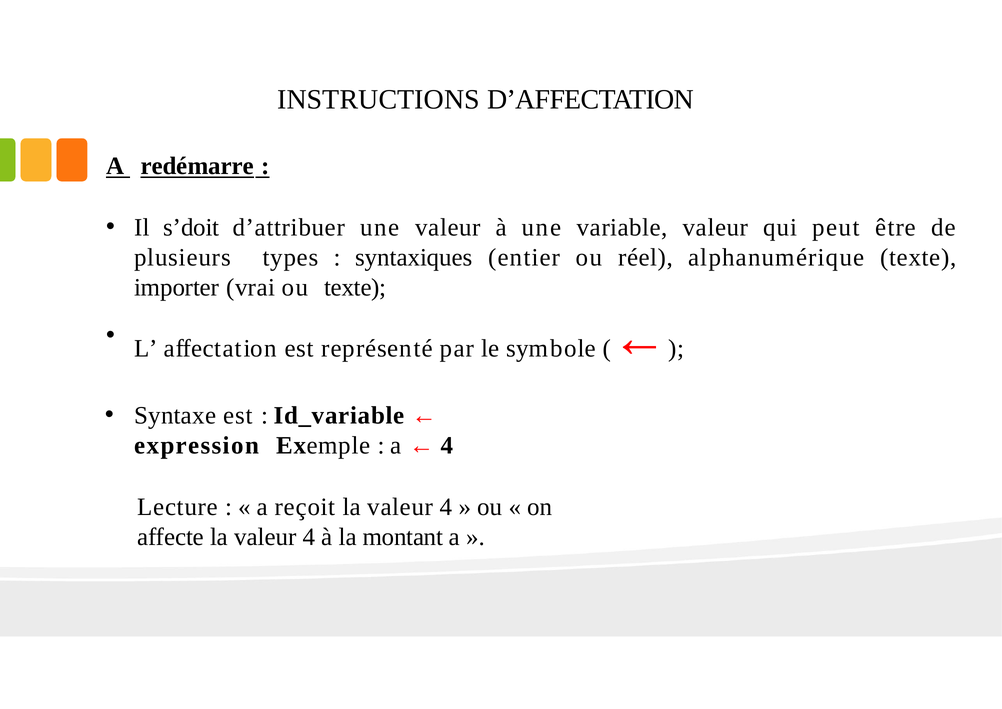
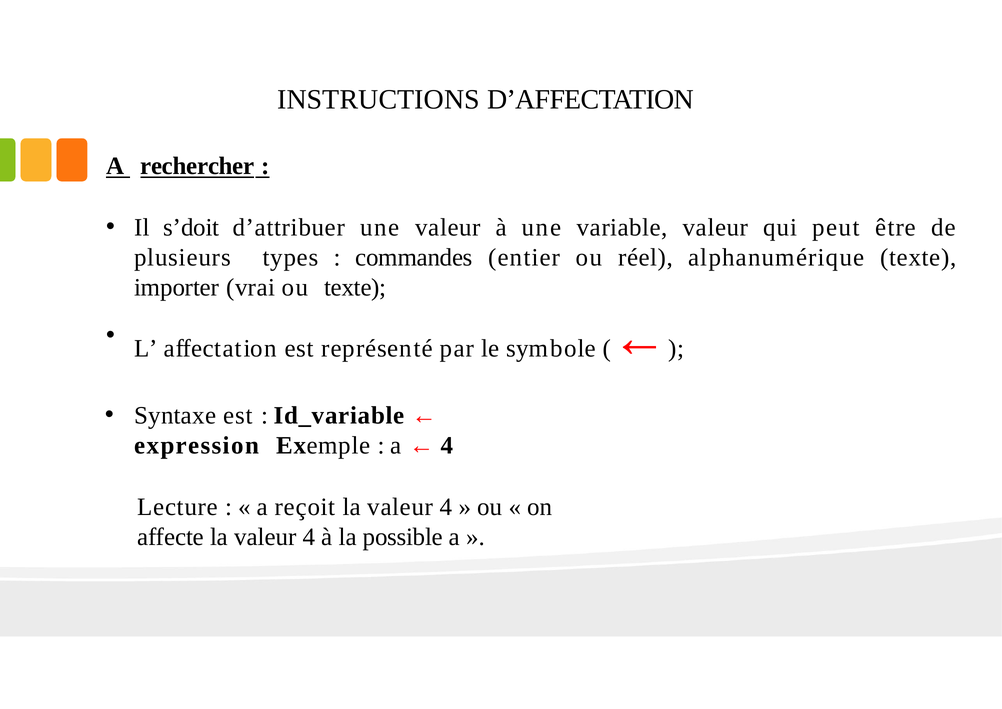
redémarre: redémarre -> rechercher (197, 166)
syntaxiques: syntaxiques -> commandes (414, 257)
montant: montant -> possible (403, 537)
